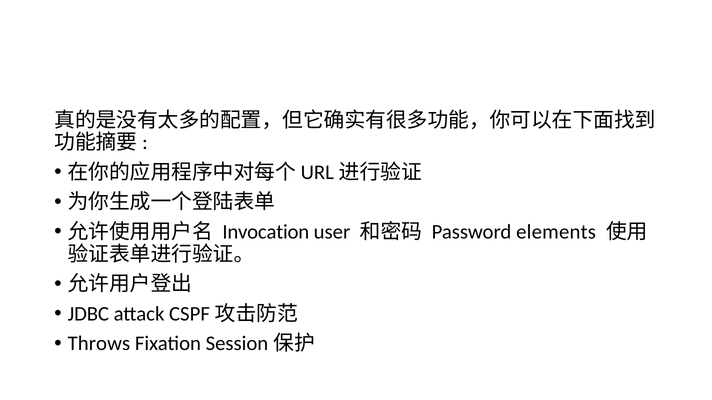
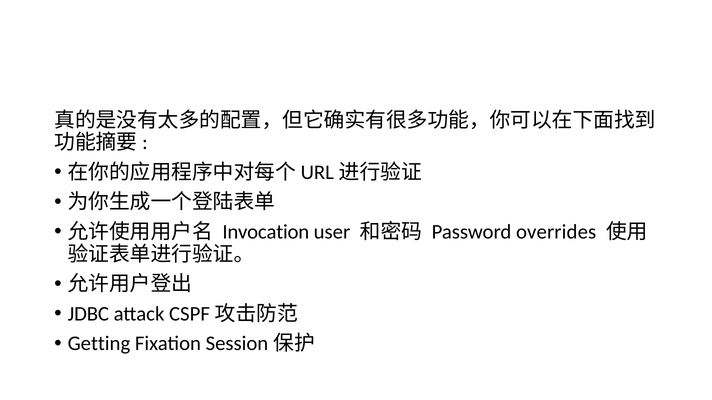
elements: elements -> overrides (556, 232)
Throws: Throws -> Getting (99, 344)
